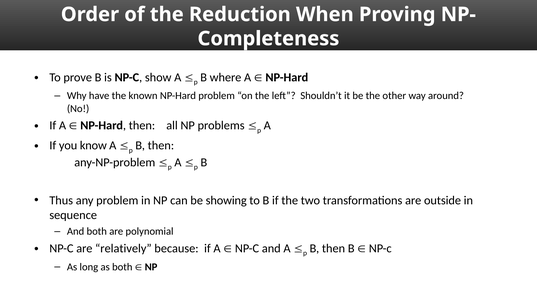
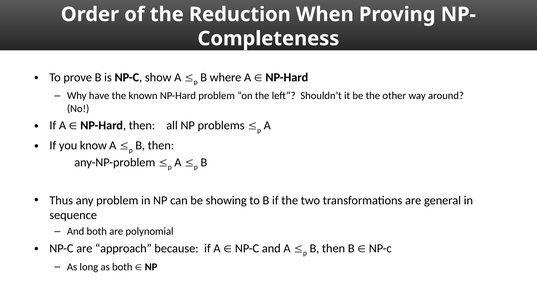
outside: outside -> general (443, 200)
relatively: relatively -> approach (123, 249)
